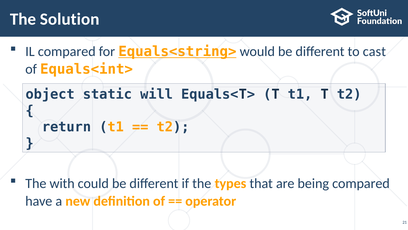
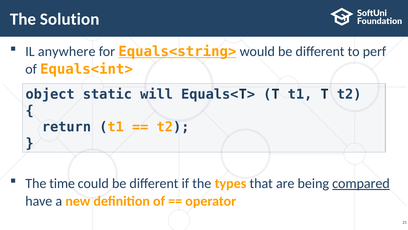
IL compared: compared -> anywhere (67, 51)
cast: cast -> perf (374, 51)
with: with -> time (62, 183)
compared underline: none -> present (361, 183)
